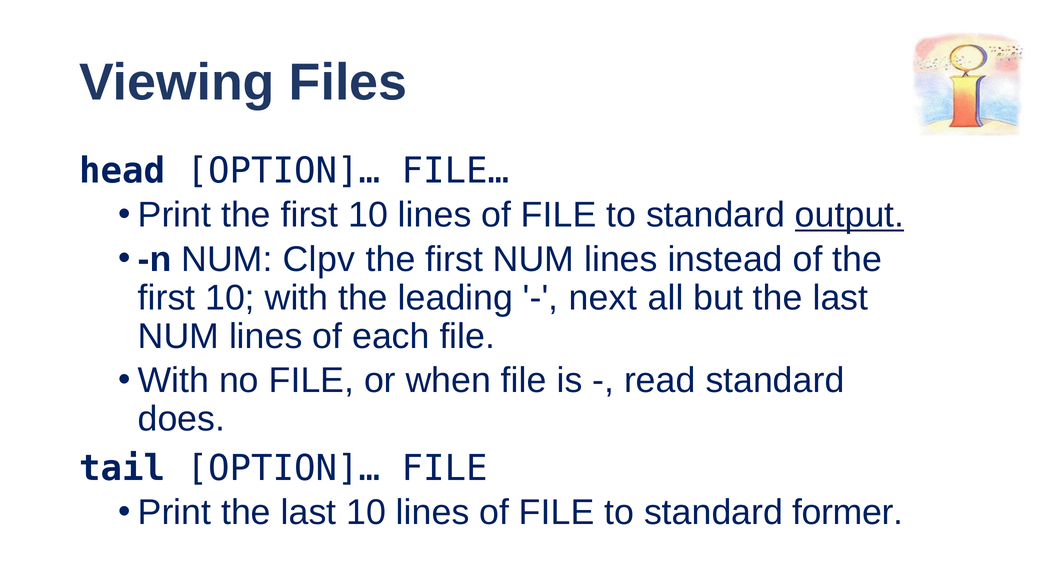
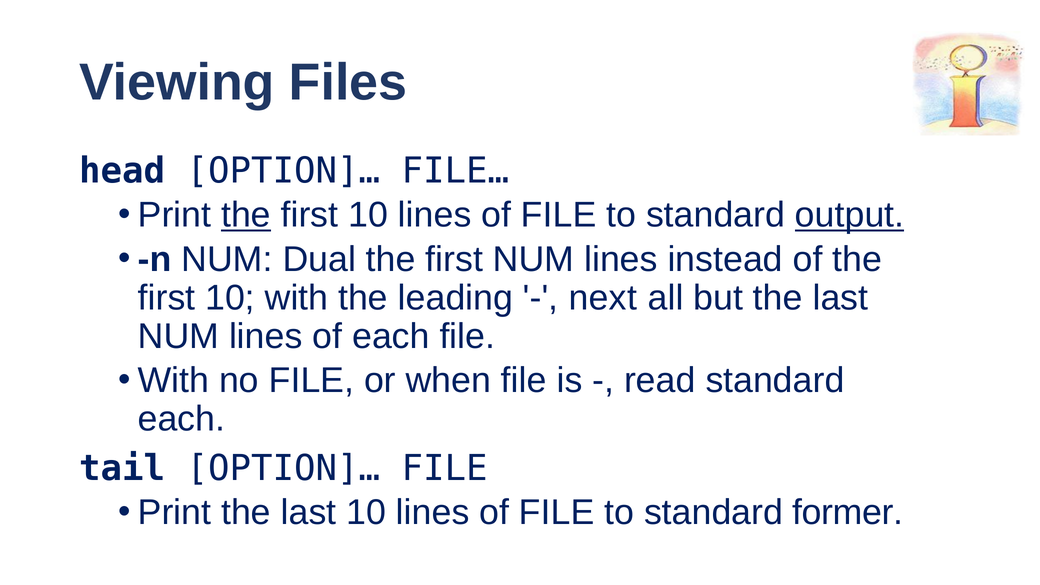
the underline: none -> present (246, 215)
Clpv: Clpv -> Dual (319, 259)
does: does -> each (181, 419)
